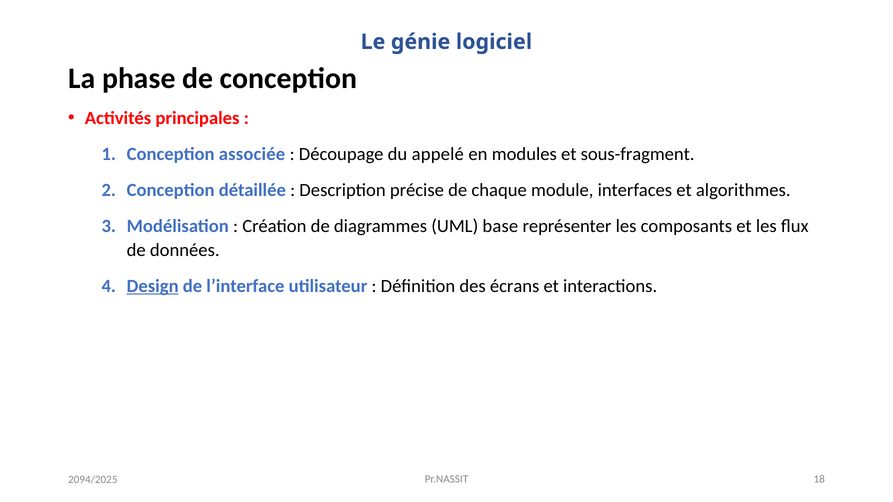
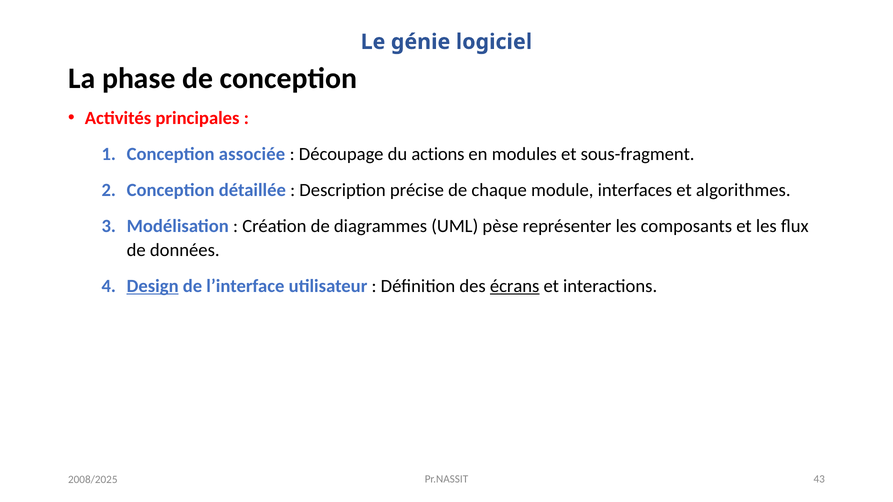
appelé: appelé -> actions (438, 154)
base: base -> pèse (500, 226)
écrans underline: none -> present (515, 286)
18: 18 -> 43 (819, 480)
2094/2025: 2094/2025 -> 2008/2025 (93, 480)
